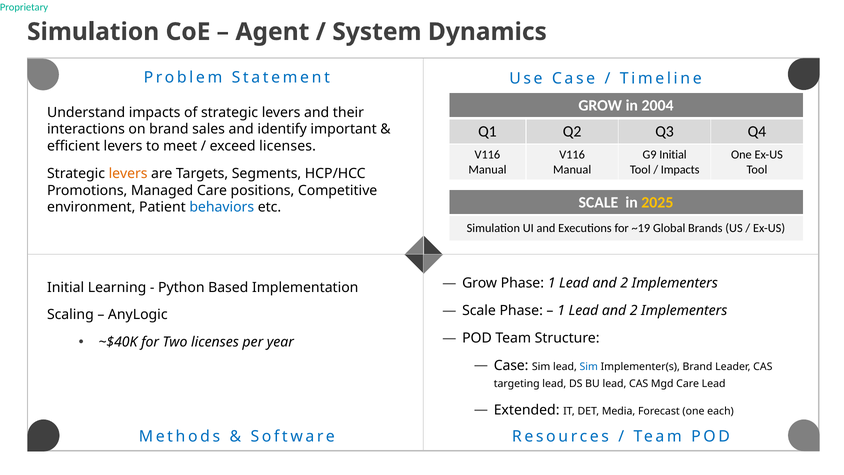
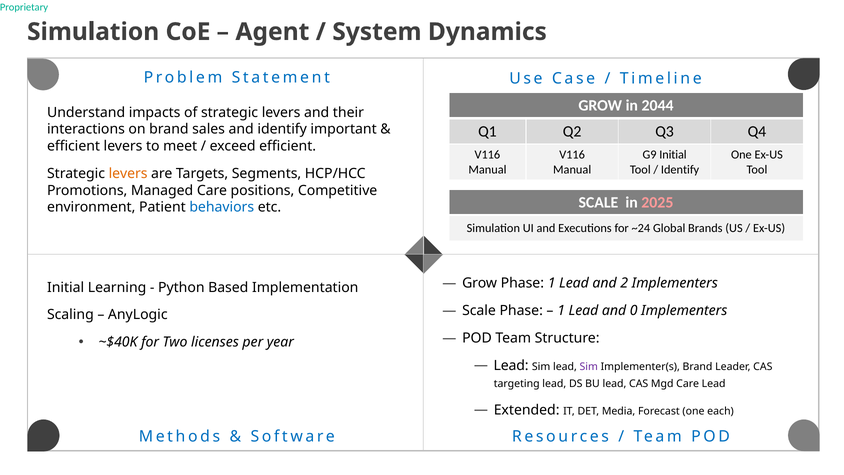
2004: 2004 -> 2044 (658, 106)
exceed licenses: licenses -> efficient (288, 146)
Impacts: Impacts -> Identify (680, 170)
2025 colour: yellow -> pink (657, 202)
~19: ~19 -> ~24 (641, 228)
2: 2 -> 0 (634, 311)
Case: Case -> Lead (511, 365)
Sim colour: blue -> purple (589, 367)
